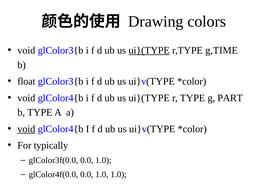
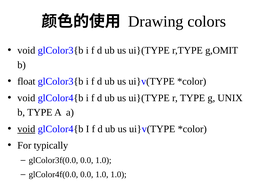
ui}(TYPE underline: present -> none (149, 50)
g,TIME: g,TIME -> g,OMIT (222, 50)
PART: PART -> UNIX (230, 98)
